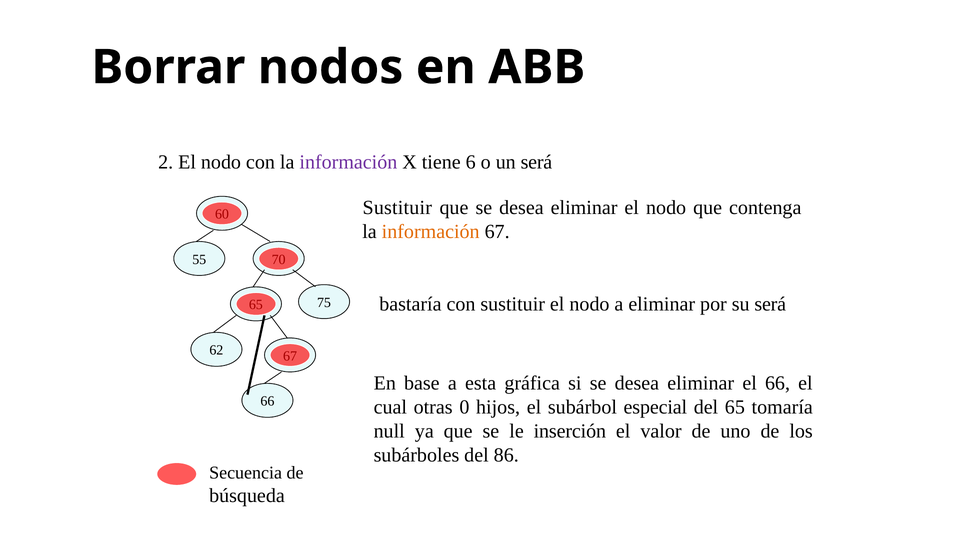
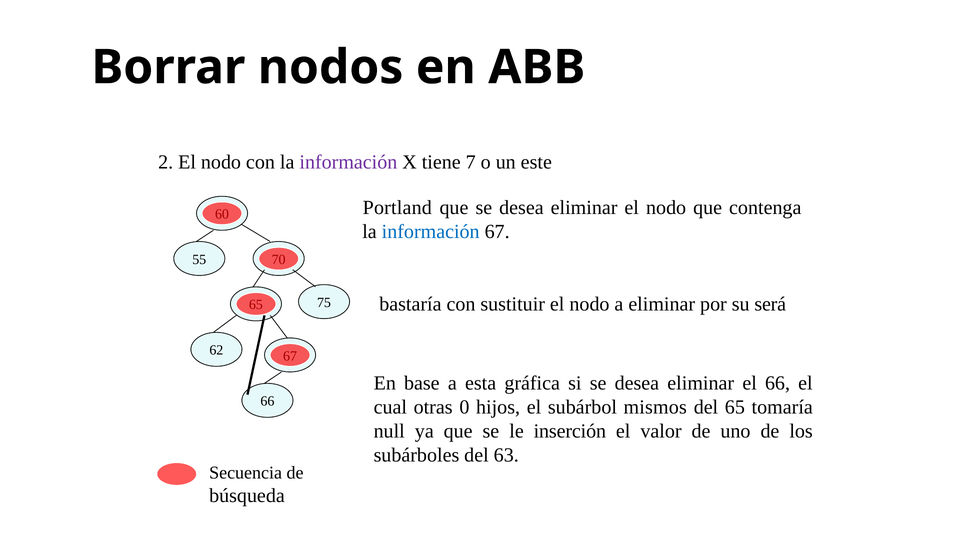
6: 6 -> 7 (471, 162)
un será: será -> este (536, 162)
Sustituir: Sustituir -> Portland (397, 208)
información colour: orange -> blue (431, 232)
especial: especial -> mismos (655, 407)
86: 86 -> 63 (506, 455)
